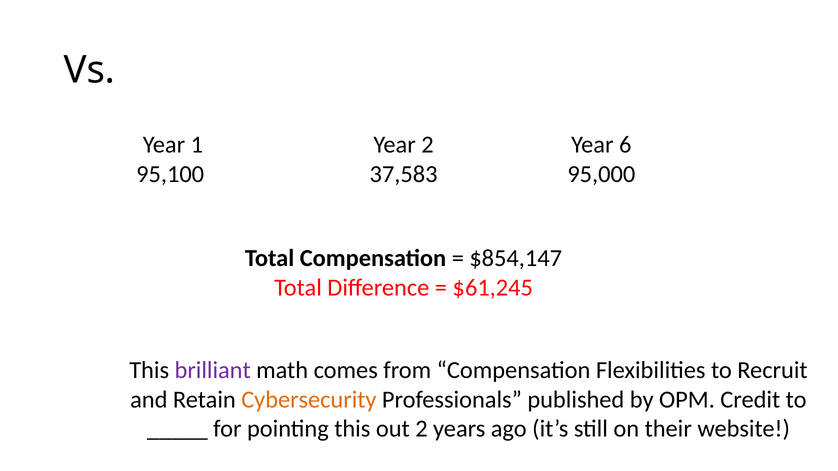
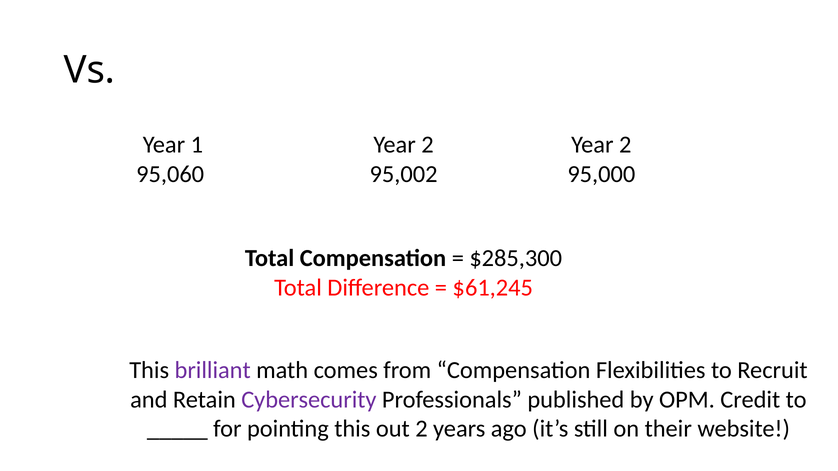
6: 6 -> 2 (625, 145)
95,100: 95,100 -> 95,060 (170, 174)
37,583: 37,583 -> 95,002 (404, 174)
$854,147: $854,147 -> $285,300 (516, 258)
Cybersecurity colour: orange -> purple (309, 400)
